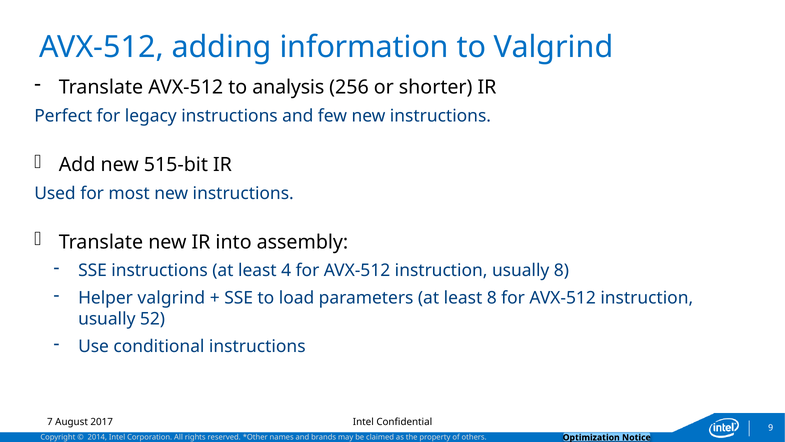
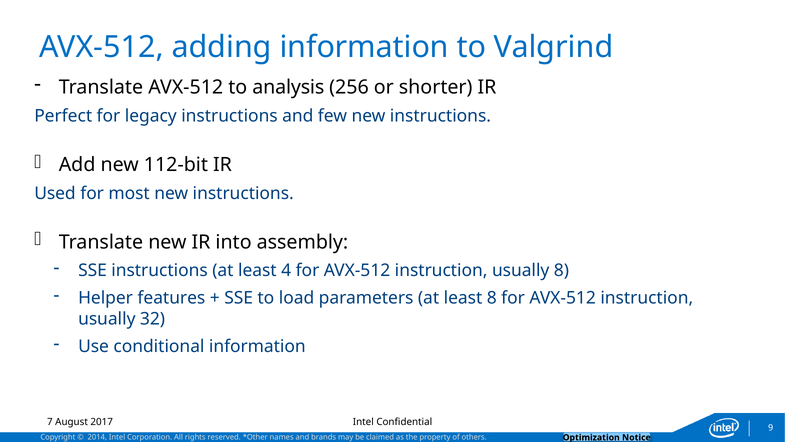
515-bit: 515-bit -> 112-bit (176, 165)
Helper valgrind: valgrind -> features (171, 298)
52: 52 -> 32 (153, 319)
conditional instructions: instructions -> information (257, 346)
